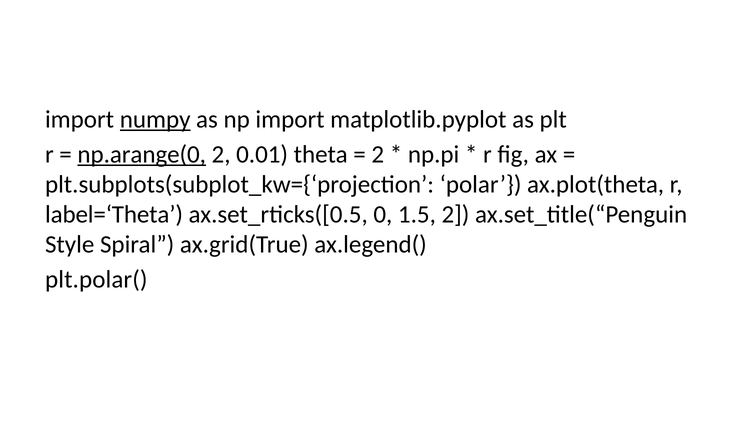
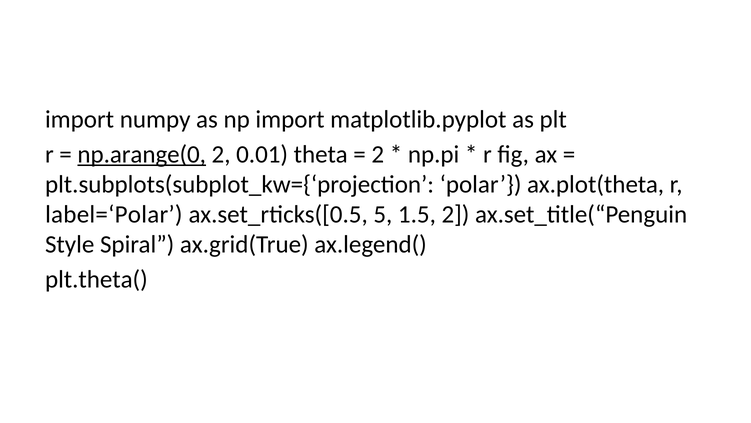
numpy underline: present -> none (155, 119)
label=‘Theta: label=‘Theta -> label=‘Polar (114, 214)
0: 0 -> 5 (383, 214)
plt.polar(: plt.polar( -> plt.theta( (96, 279)
